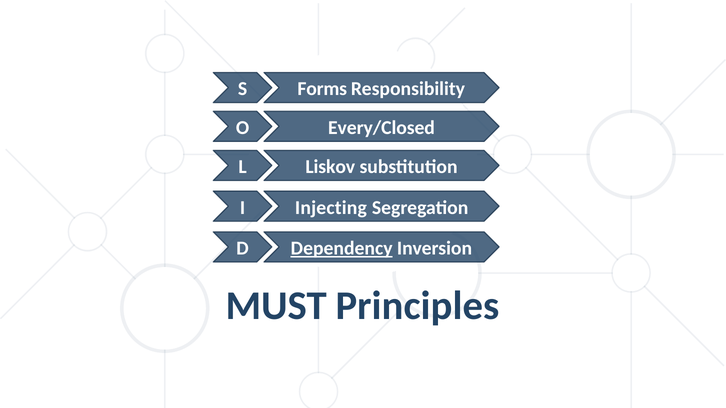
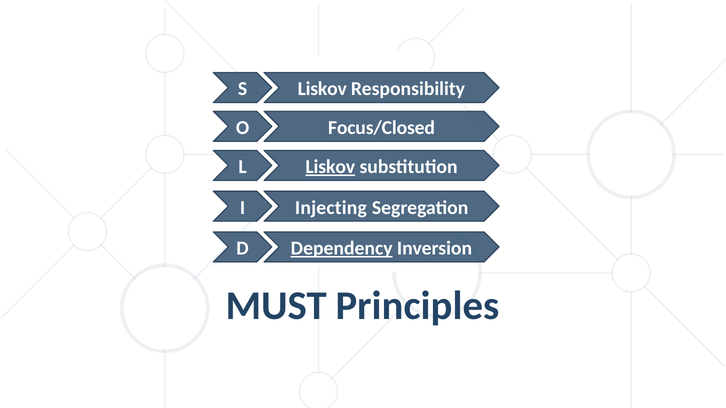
S Forms: Forms -> Liskov (322, 89)
Every/Closed: Every/Closed -> Focus/Closed (382, 128)
Liskov underline: none -> present (330, 167)
